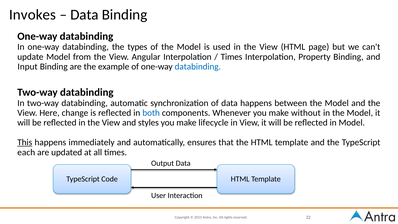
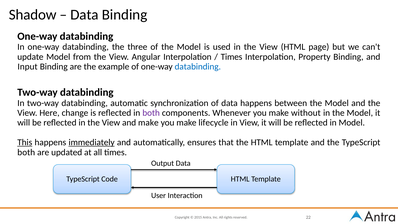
Invokes: Invokes -> Shadow (33, 15)
types: types -> three (137, 47)
both colour: blue -> purple (151, 113)
and styles: styles -> make (148, 123)
immediately underline: none -> present (92, 142)
each: each -> both (26, 152)
